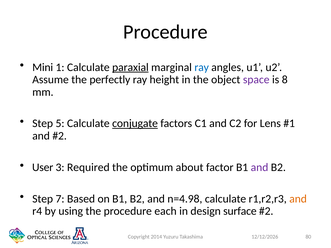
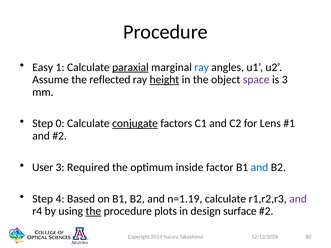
Mini: Mini -> Easy (43, 67)
perfectly: perfectly -> reflected (110, 80)
height underline: none -> present (164, 80)
is 8: 8 -> 3 (285, 80)
5: 5 -> 0 (60, 124)
about: about -> inside (190, 167)
and colour: purple -> blue (260, 167)
7: 7 -> 4 (60, 199)
n=4.98: n=4.98 -> n=1.19 (185, 199)
and colour: orange -> purple (298, 199)
the underline: none -> present (93, 211)
each: each -> plots (166, 211)
